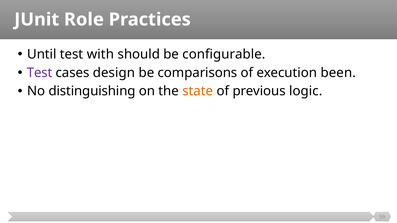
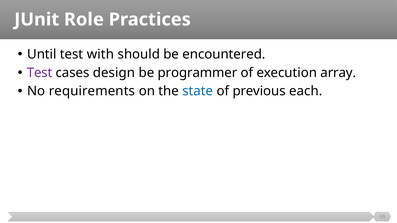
configurable: configurable -> encountered (224, 54)
comparisons: comparisons -> programmer (197, 73)
been: been -> array (338, 73)
distinguishing: distinguishing -> requirements (92, 91)
state colour: orange -> blue (198, 91)
logic: logic -> each (306, 91)
